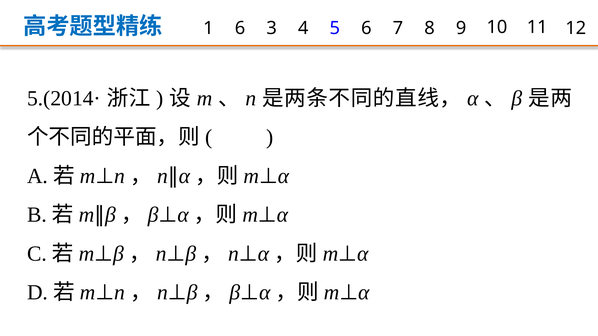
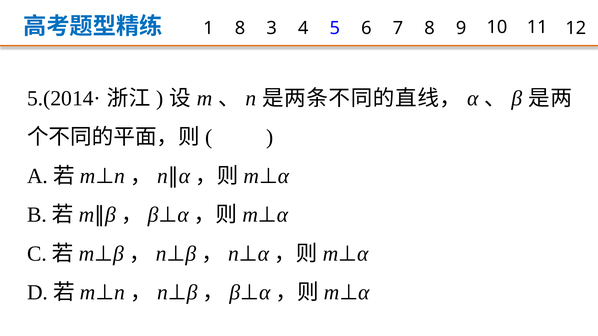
1 6: 6 -> 8 (240, 28)
